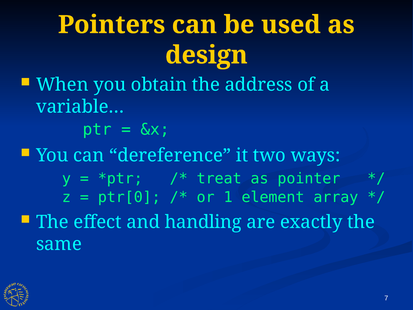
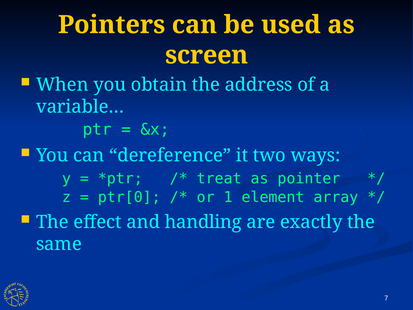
design: design -> screen (207, 55)
